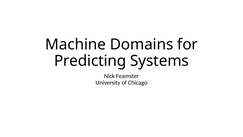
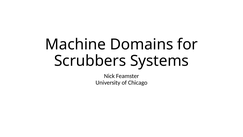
Predicting: Predicting -> Scrubbers (90, 61)
